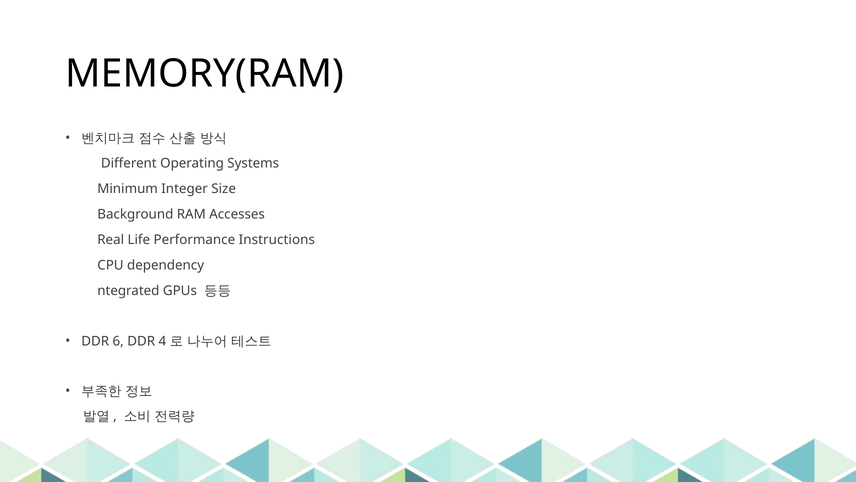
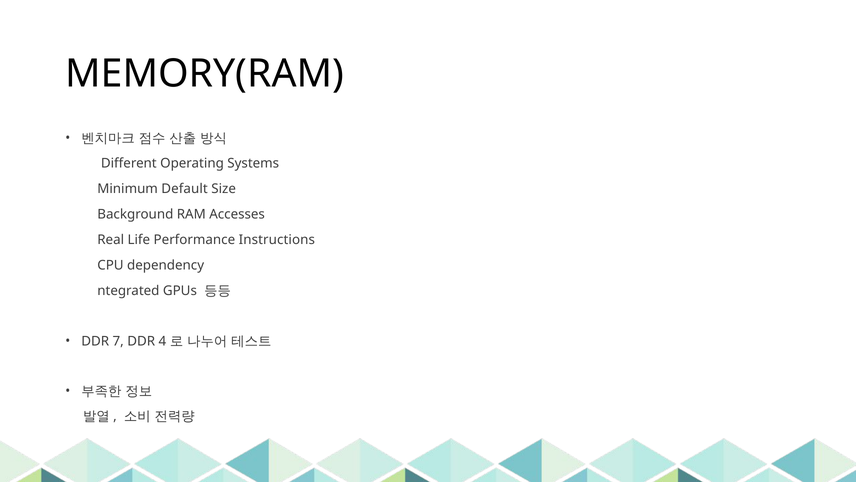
Integer: Integer -> Default (185, 189)
6: 6 -> 7 (118, 341)
